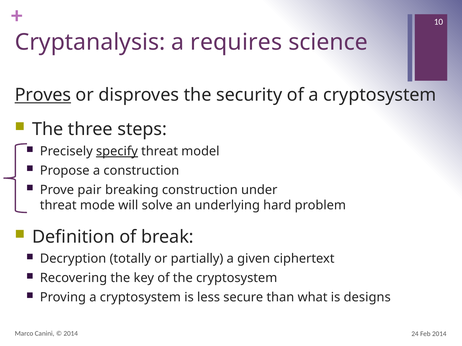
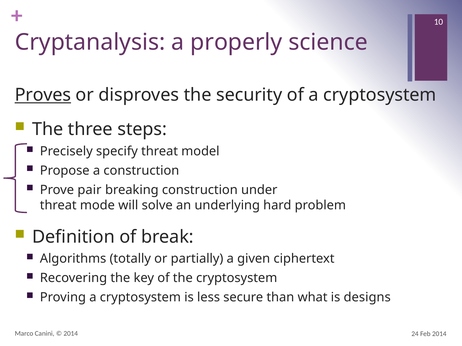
requires: requires -> properly (236, 42)
specify underline: present -> none (117, 152)
Decryption: Decryption -> Algorithms (73, 259)
